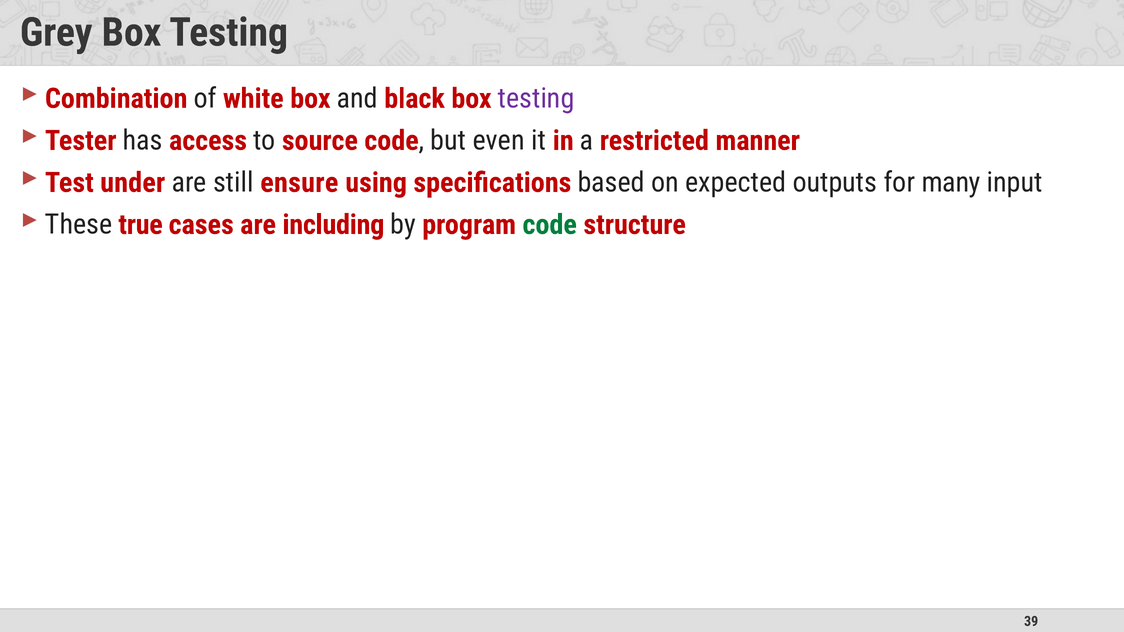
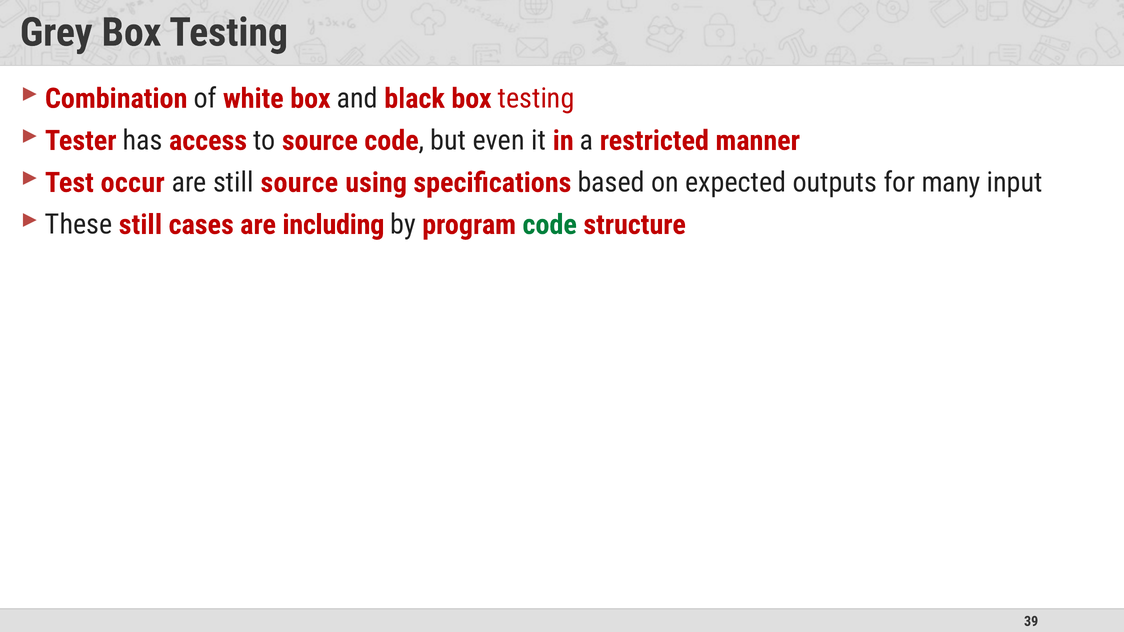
testing colour: purple -> red (536, 99)
under: under -> occur (133, 183)
still ensure: ensure -> source (299, 183)
These true: true -> still (140, 225)
